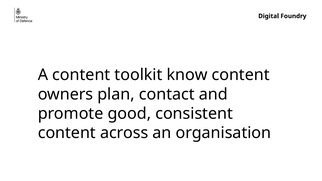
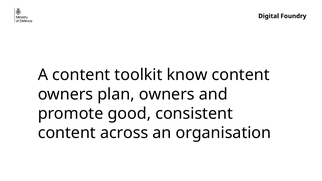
plan contact: contact -> owners (167, 94)
